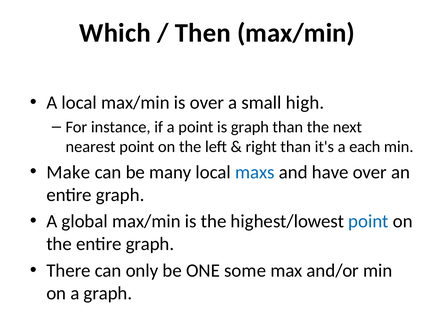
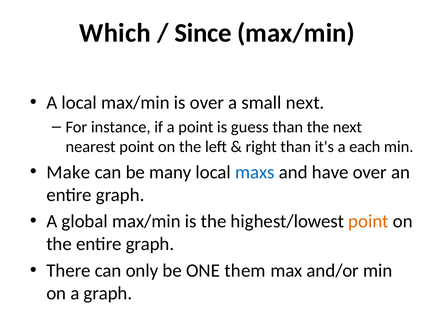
Then: Then -> Since (203, 33)
small high: high -> next (305, 102)
is graph: graph -> guess (250, 127)
point colour: blue -> orange (368, 221)
some: some -> them (245, 270)
